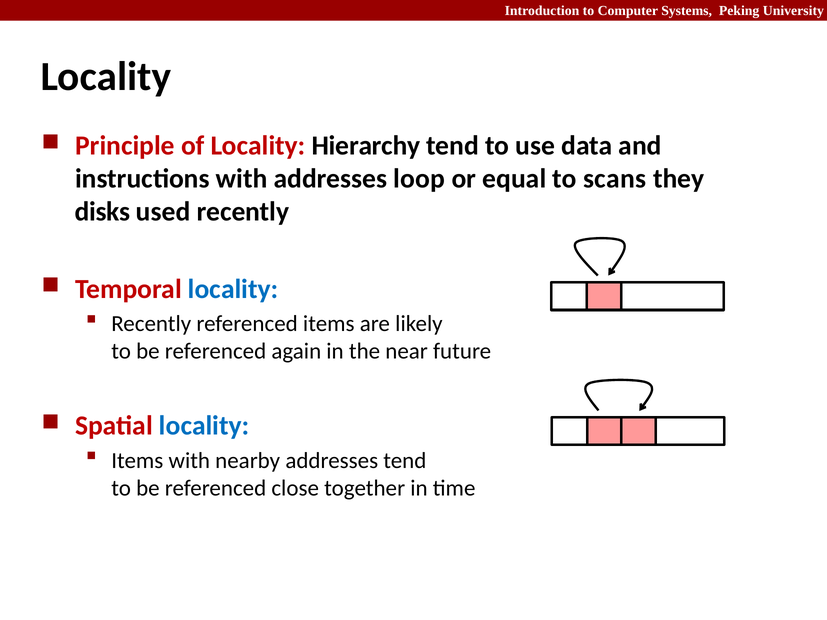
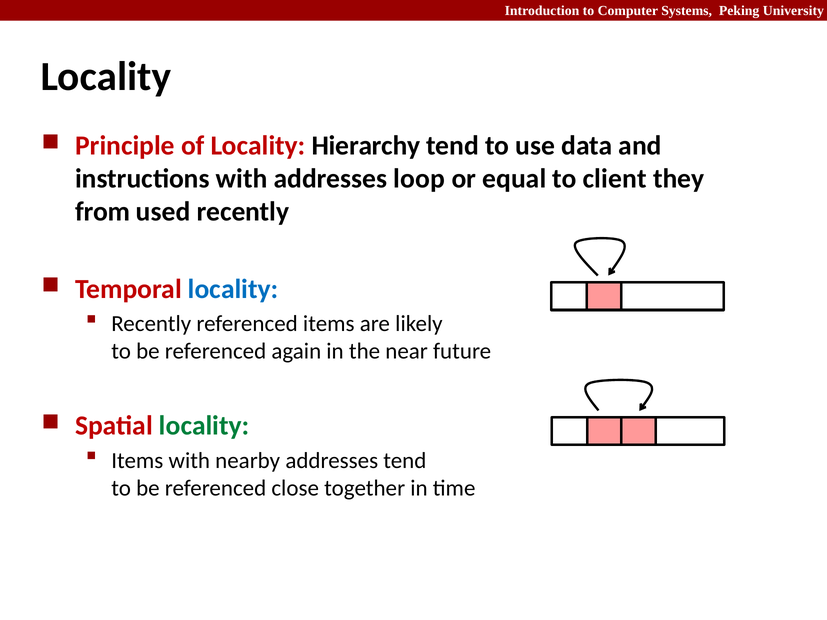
scans: scans -> client (615, 179)
disks: disks -> from (103, 212)
locality colour: blue -> green (204, 426)
